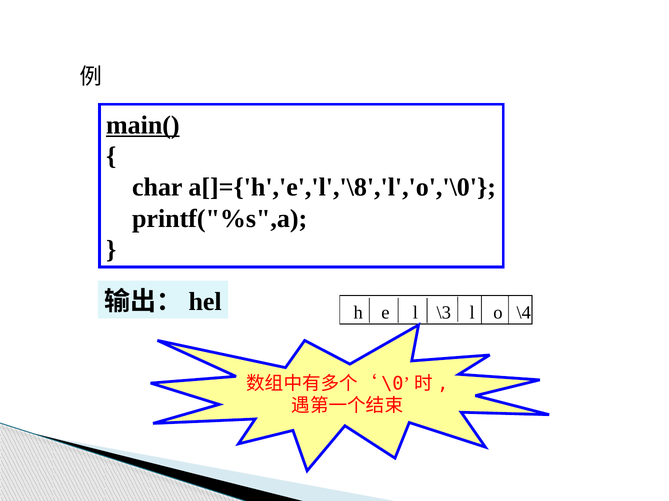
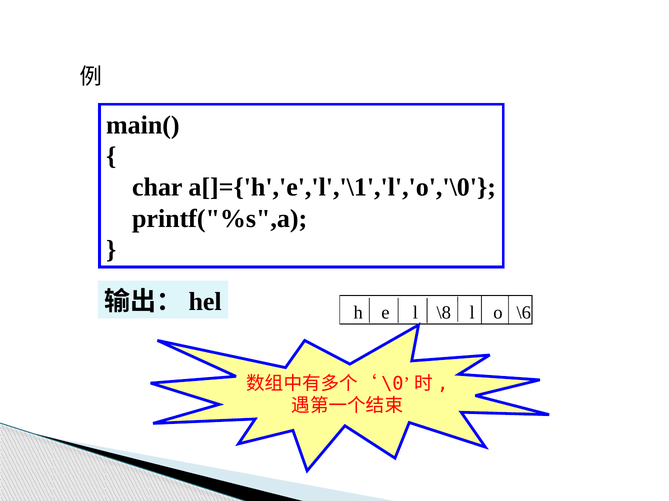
main( underline: present -> none (143, 125)
a[]={'h','e','l','\8','l','o','\0: a[]={'h','e','l','\8','l','o','\0 -> a[]={'h','e','l','\1','l','o','\0 (342, 188)
\3: \3 -> \8 (444, 313)
\4: \4 -> \6 (524, 313)
